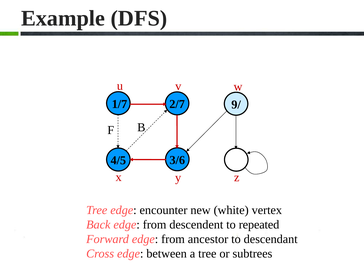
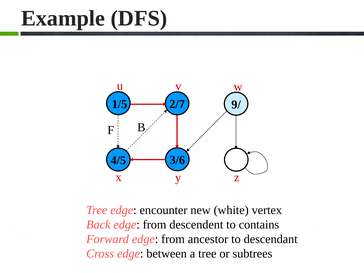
1/7: 1/7 -> 1/5 (119, 104)
repeated: repeated -> contains (259, 225)
